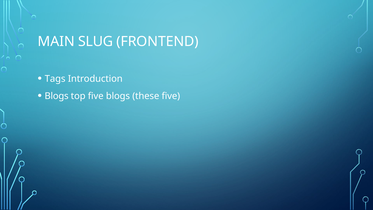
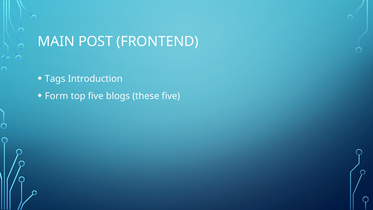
SLUG: SLUG -> POST (96, 41)
Blogs: Blogs -> Form (56, 96)
